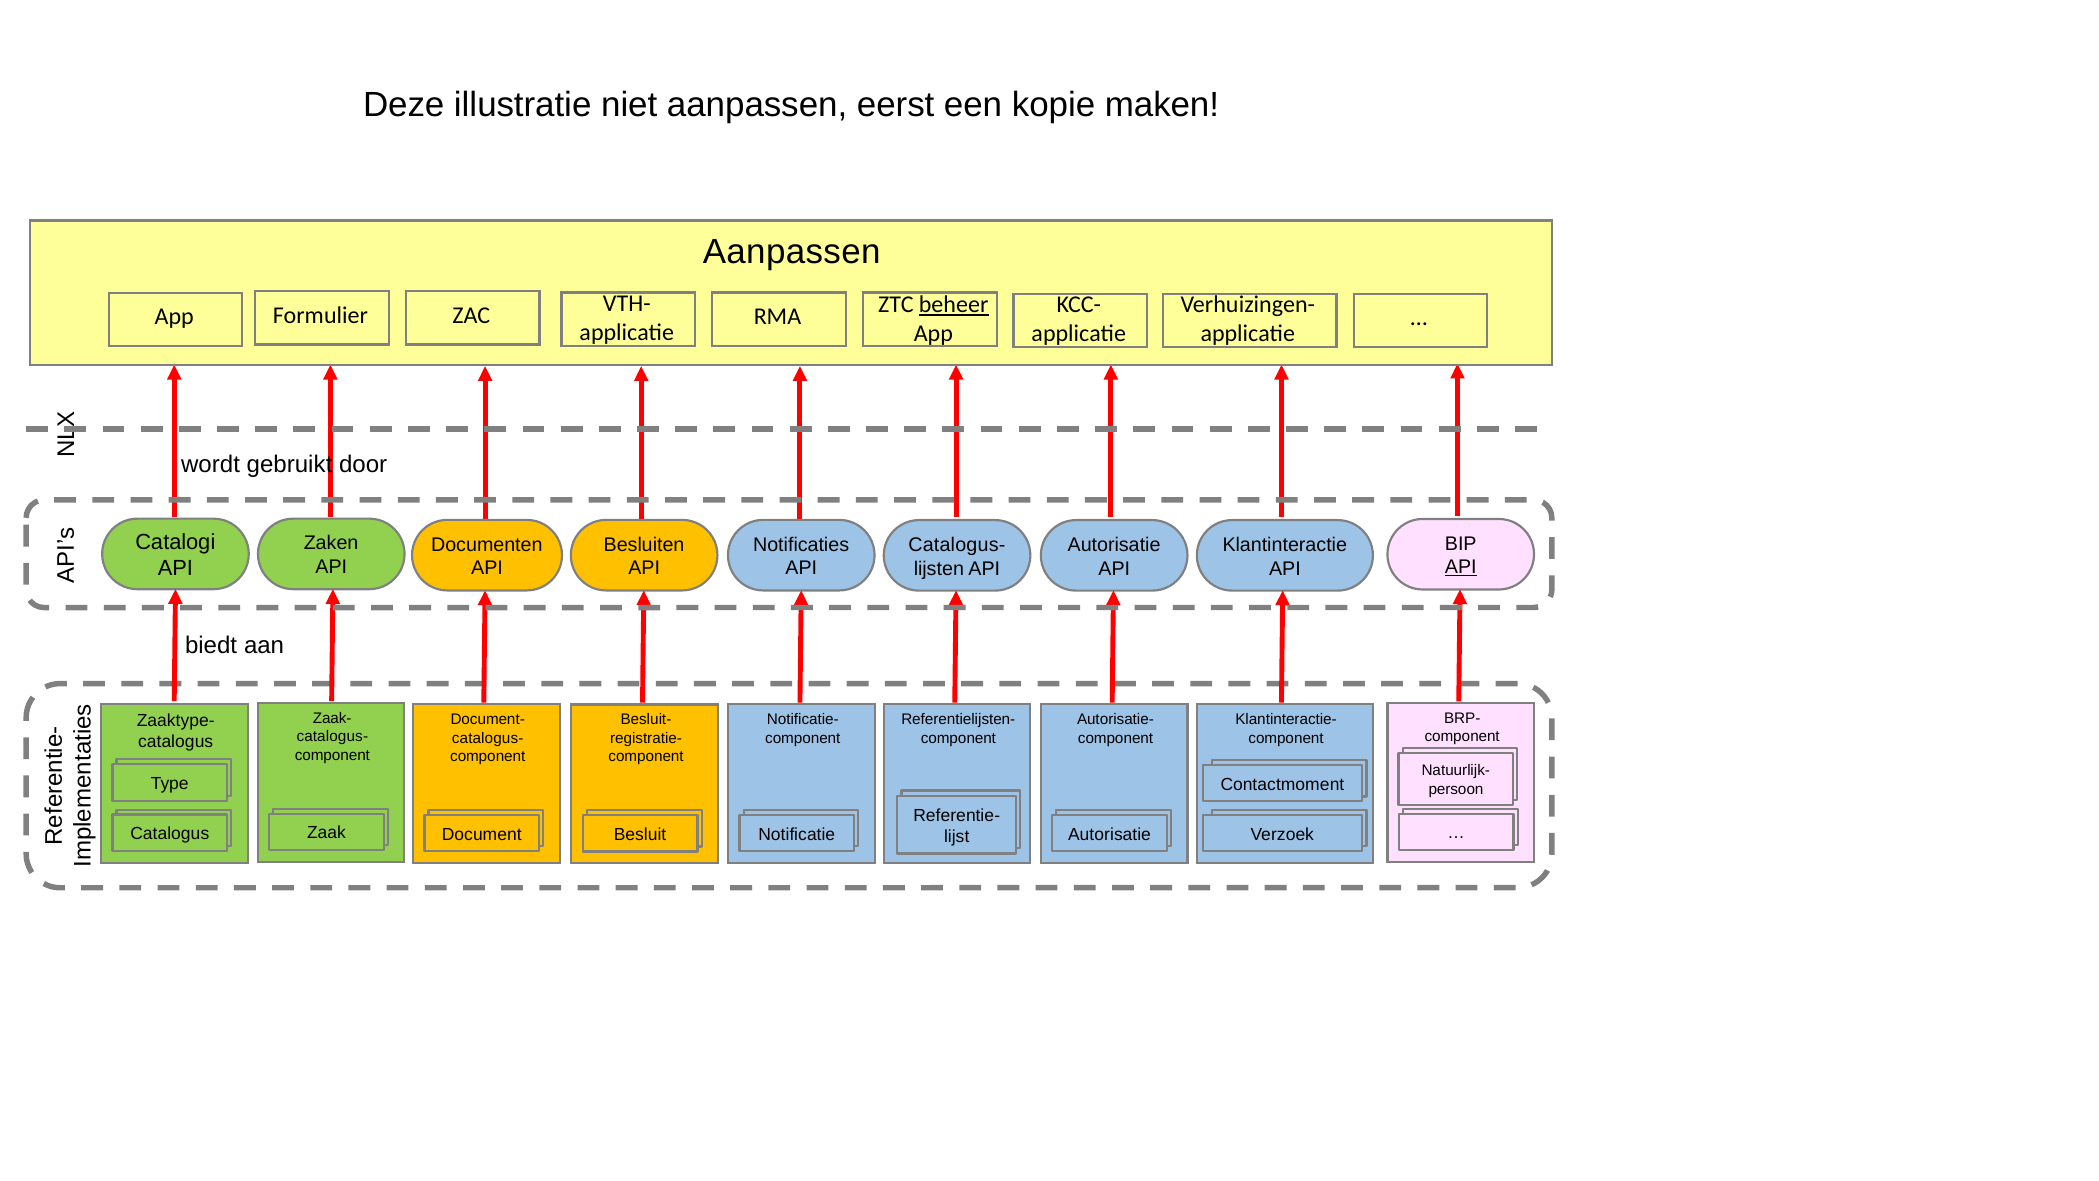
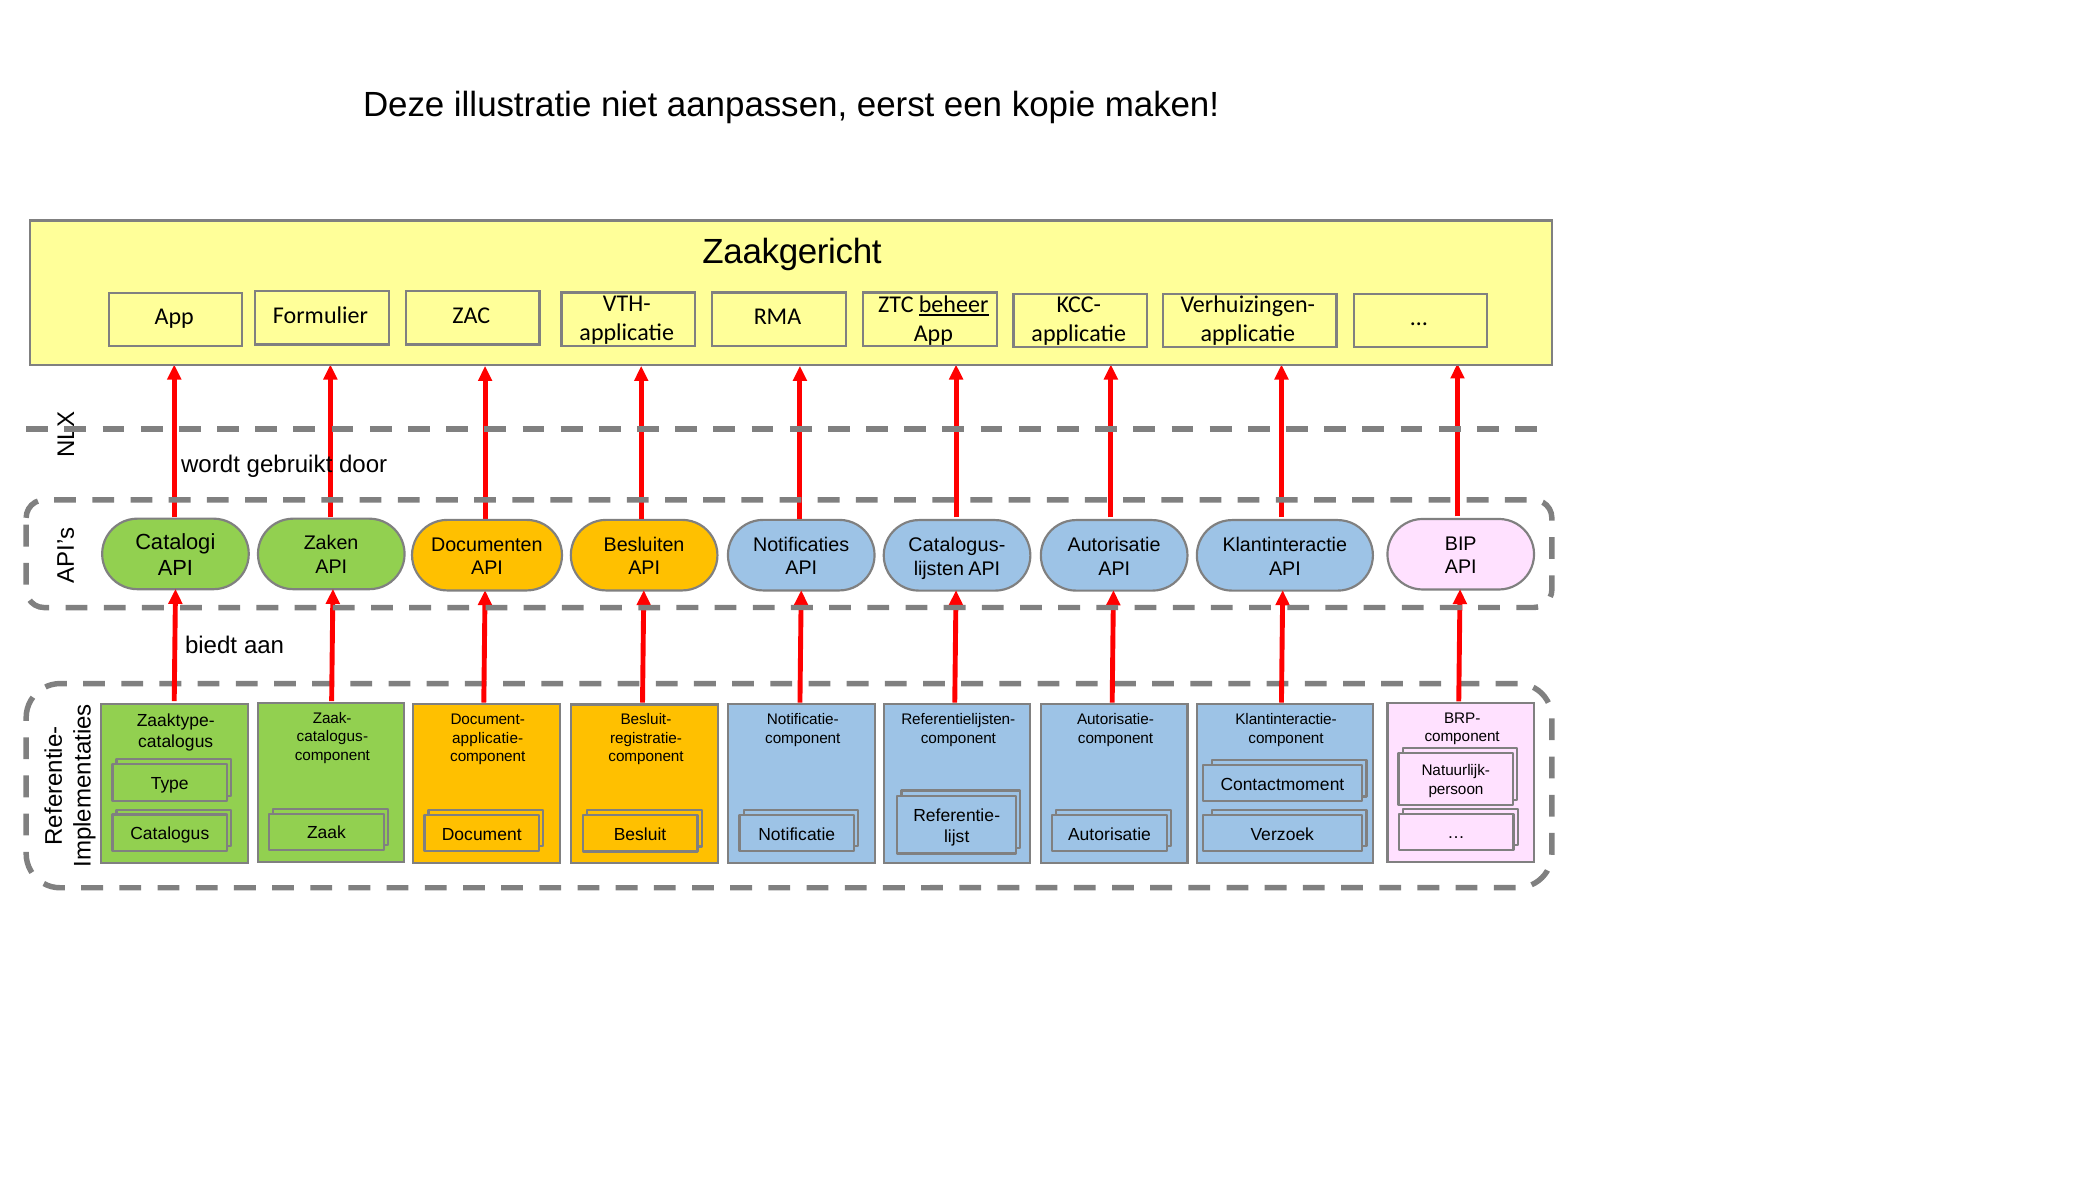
Aanpassen: Aanpassen -> Zaakgericht (792, 252)
API underline: present -> none (1461, 567)
catalogus-: catalogus- -> applicatie- (488, 738)
